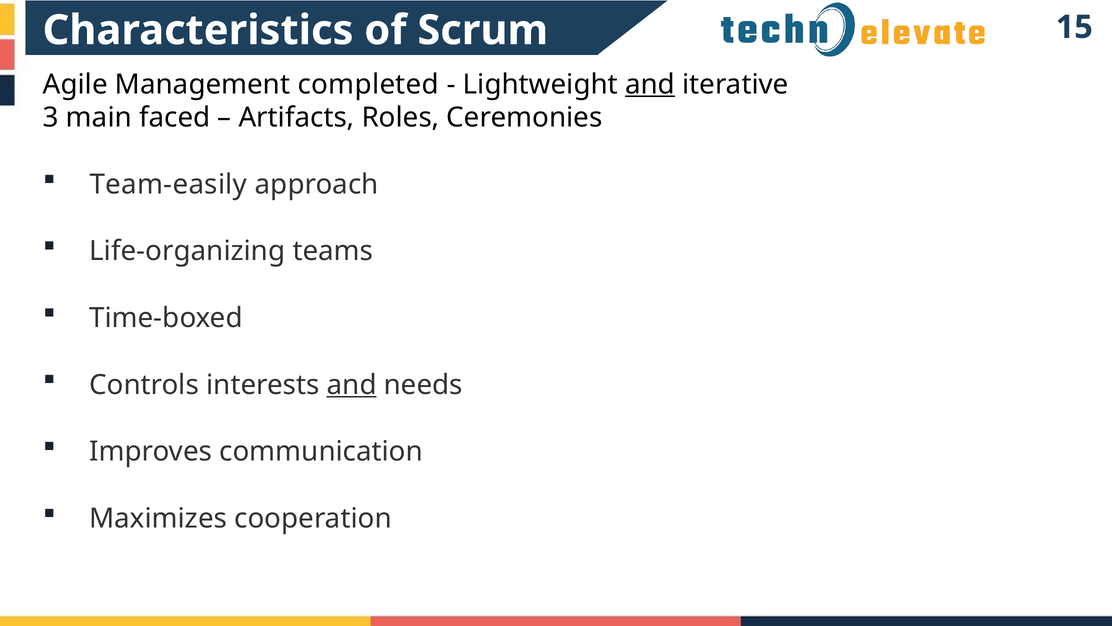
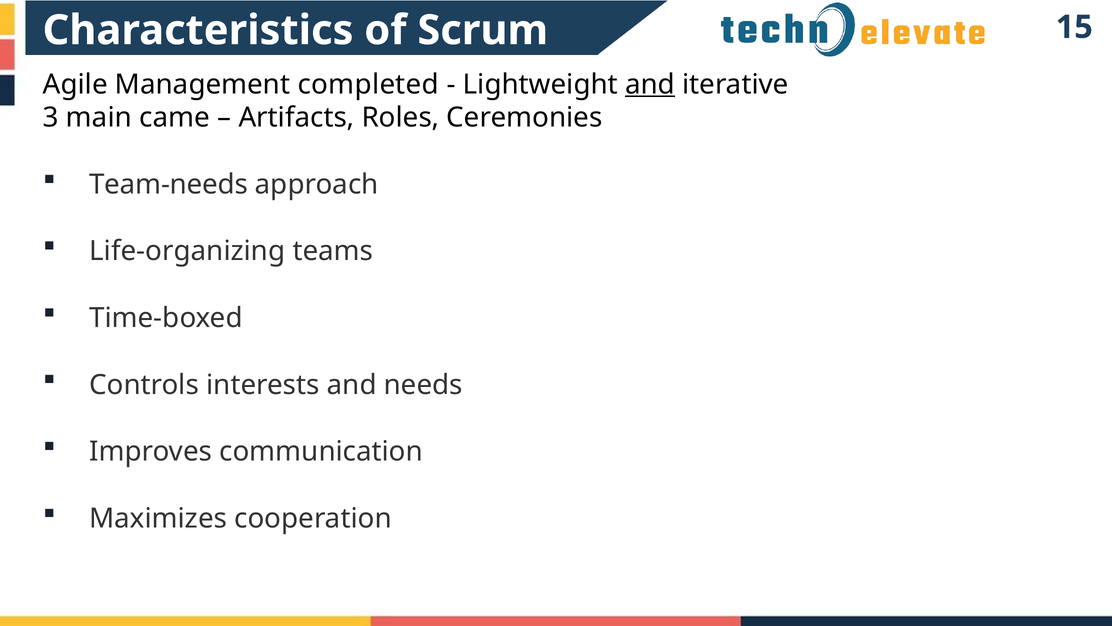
faced: faced -> came (175, 118)
Team-easily: Team-easily -> Team-needs (169, 184)
and underline: present -> none (352, 385)
